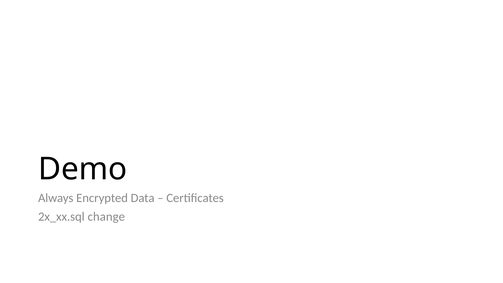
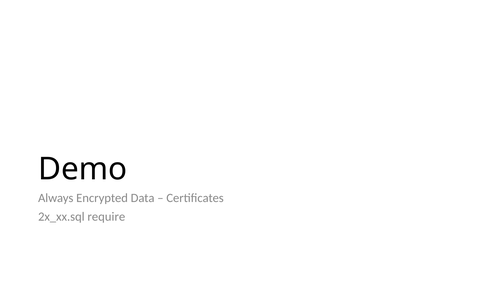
change: change -> require (106, 217)
